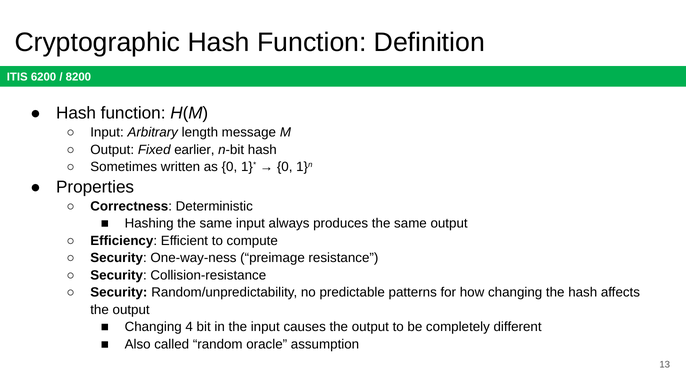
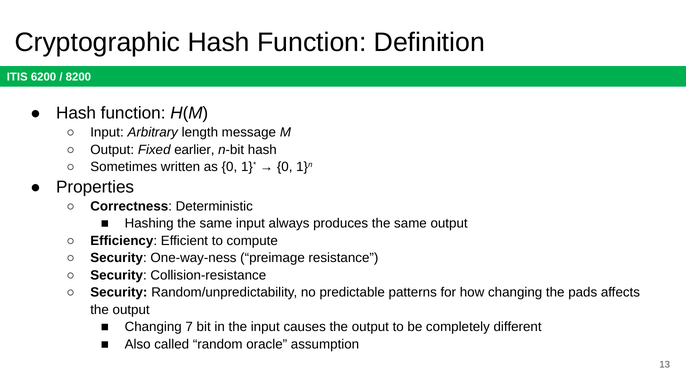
the hash: hash -> pads (583, 292)
4: 4 -> 7 (189, 327)
